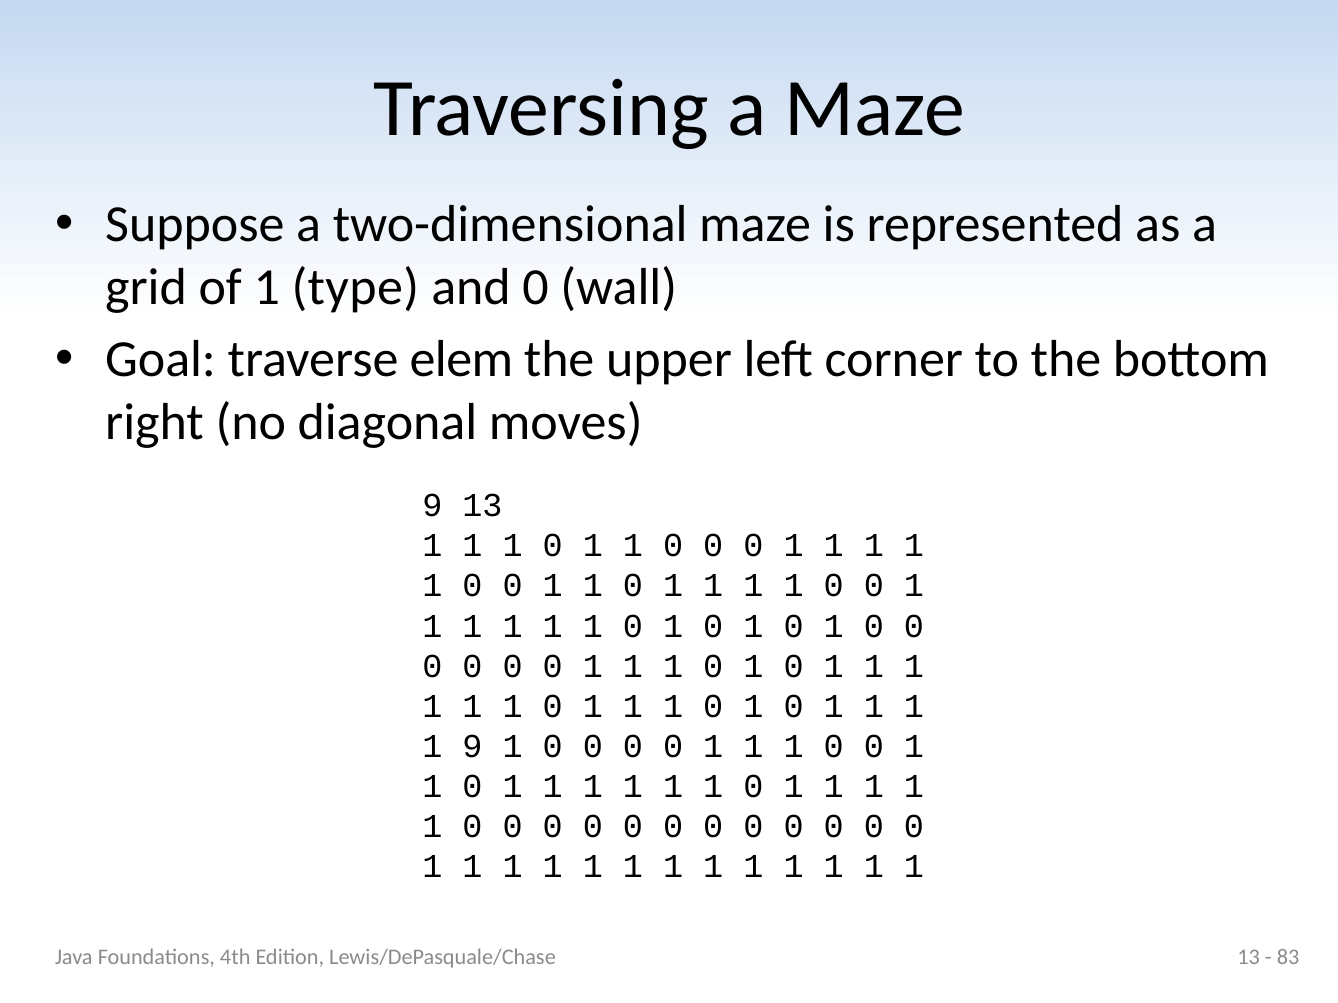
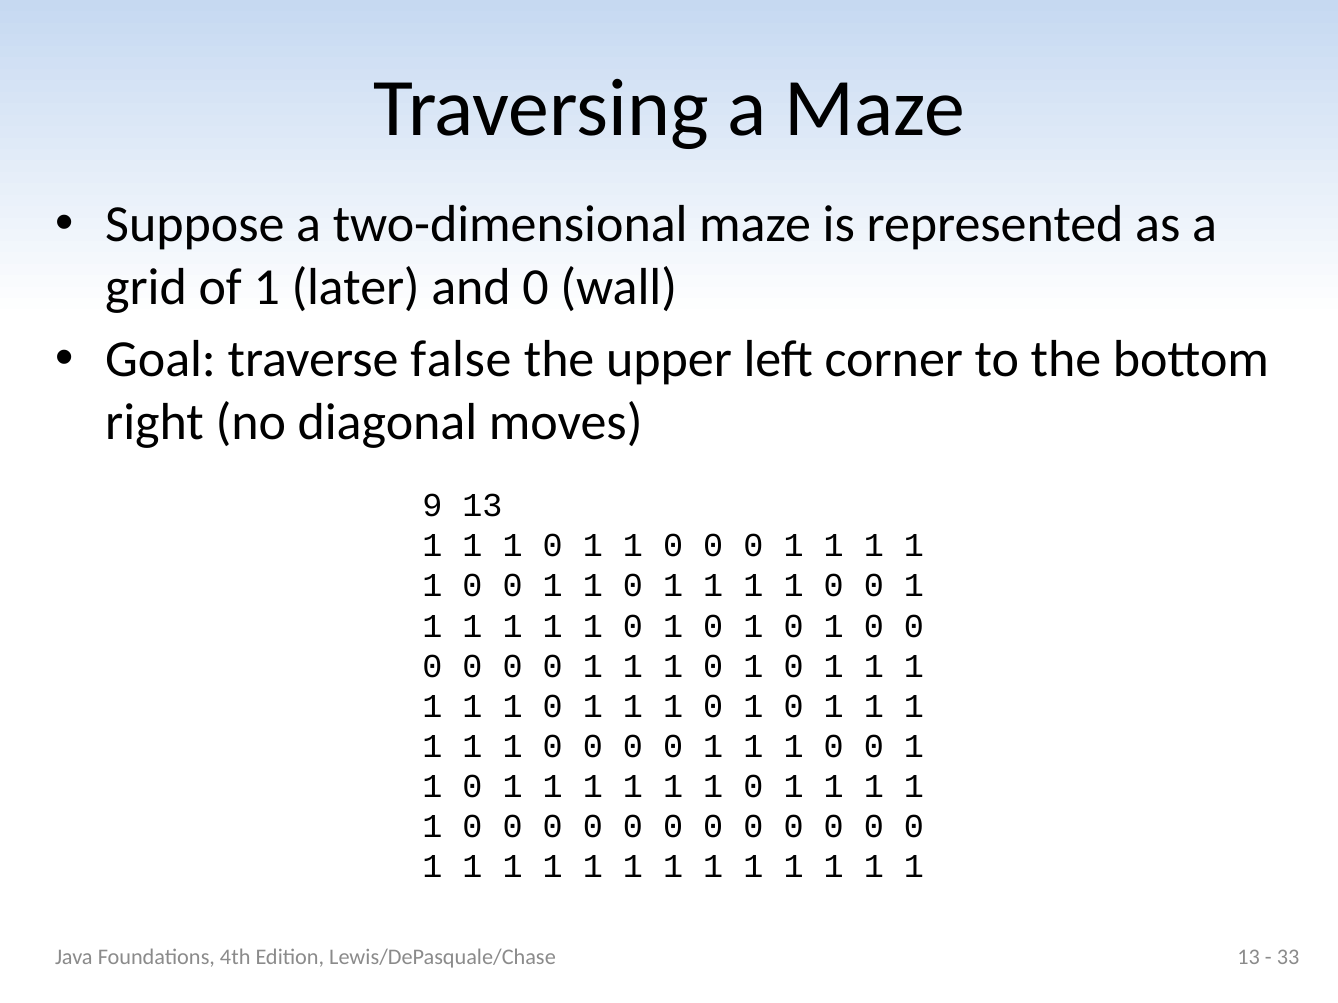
type: type -> later (356, 287)
elem: elem -> false (461, 360)
9: 9 -> 1 (472, 747)
83: 83 -> 33 (1288, 958)
